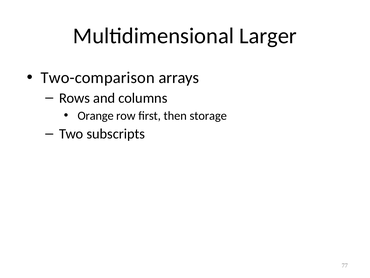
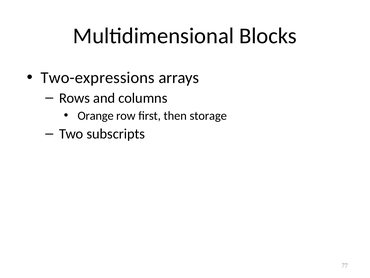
Larger: Larger -> Blocks (268, 36)
Two-comparison: Two-comparison -> Two-expressions (98, 78)
